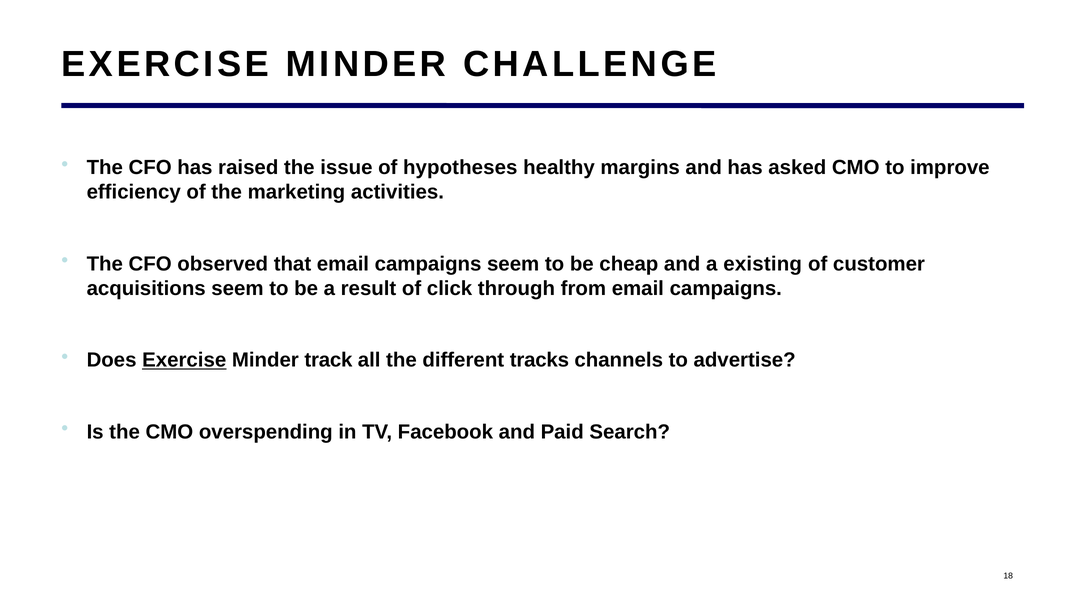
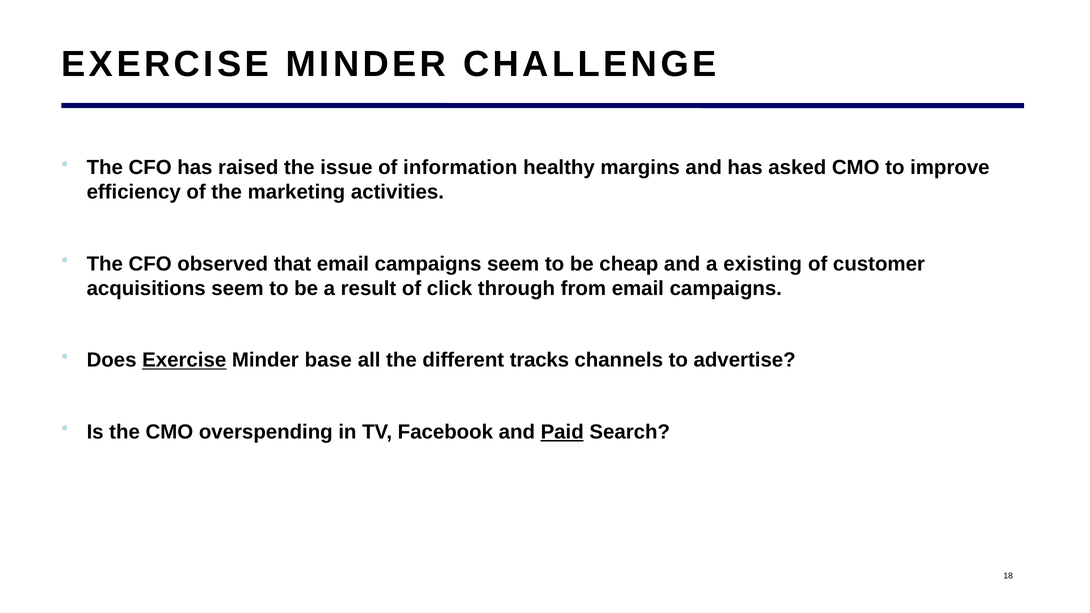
hypotheses: hypotheses -> information (460, 168)
track: track -> base (328, 360)
Paid underline: none -> present (562, 432)
